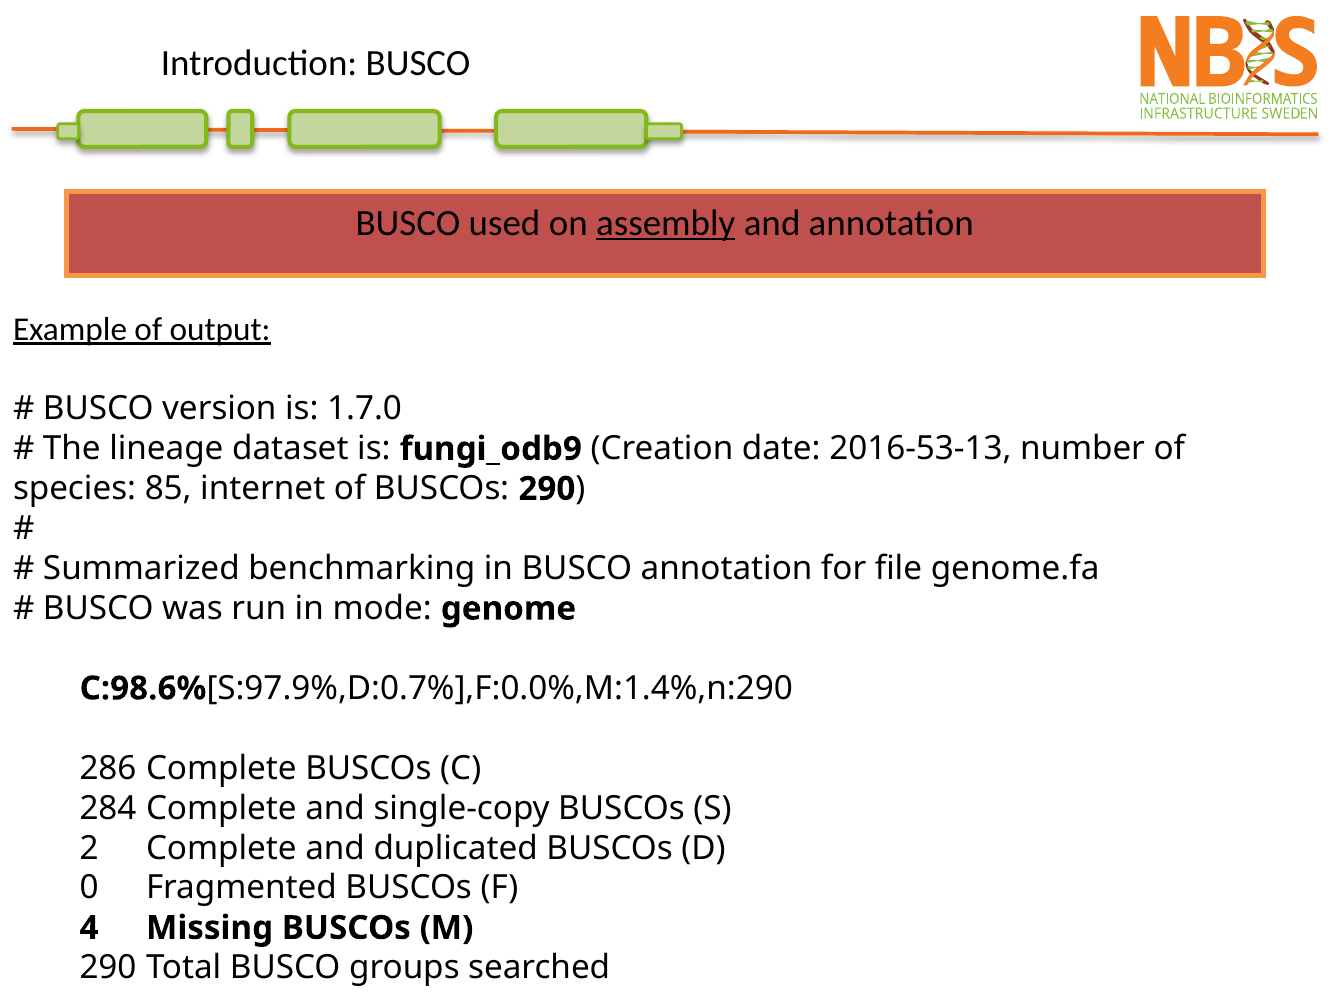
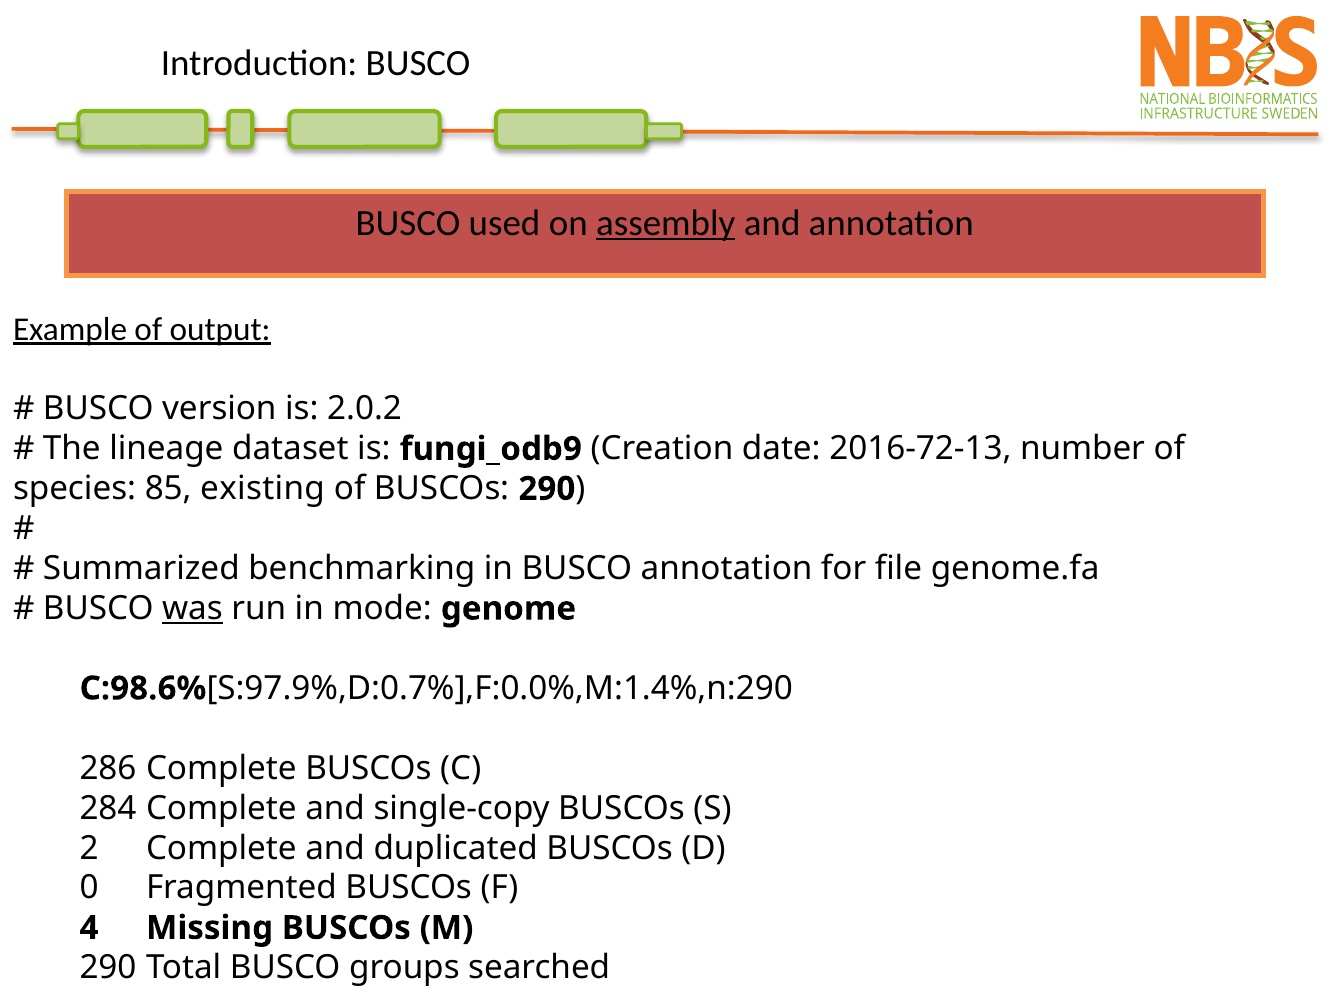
1.7.0: 1.7.0 -> 2.0.2 (365, 409)
2016-53-13: 2016-53-13 -> 2016-72-13 (920, 449)
internet: internet -> existing (263, 489)
was underline: none -> present (192, 608)
